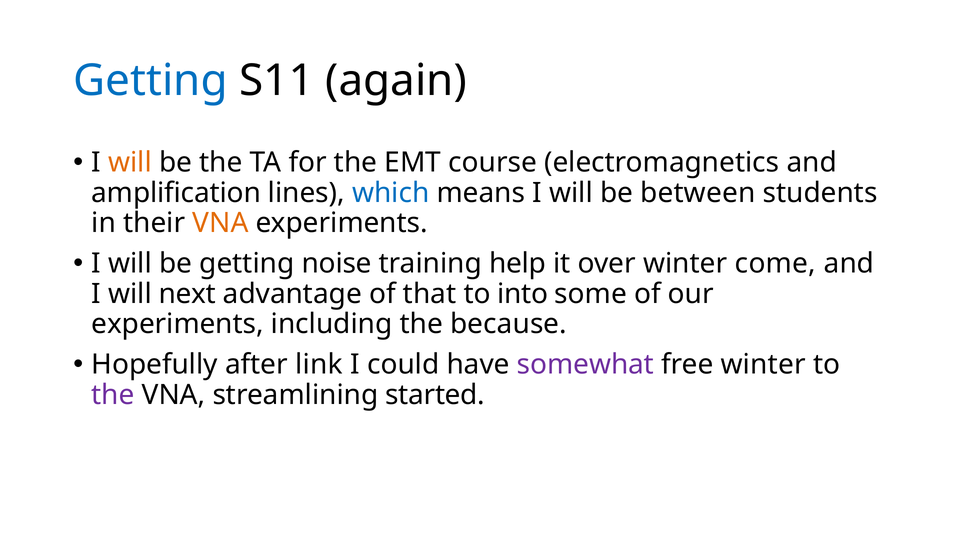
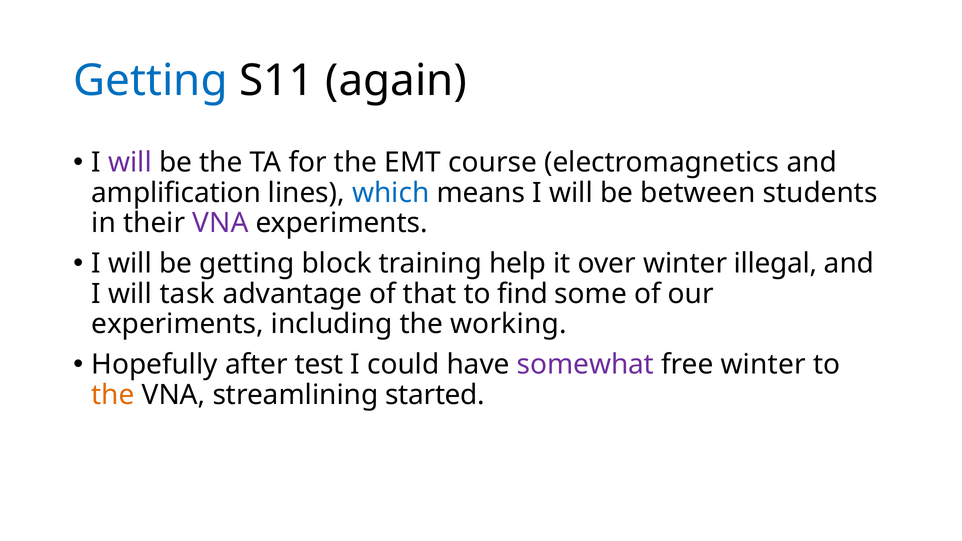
will colour: orange -> purple (130, 163)
VNA colour: orange -> purple (220, 223)
noise: noise -> block (337, 264)
come: come -> illegal (776, 264)
next: next -> task (187, 294)
into: into -> find (523, 294)
because: because -> working (508, 324)
link: link -> test (319, 365)
the colour: purple -> orange (113, 395)
